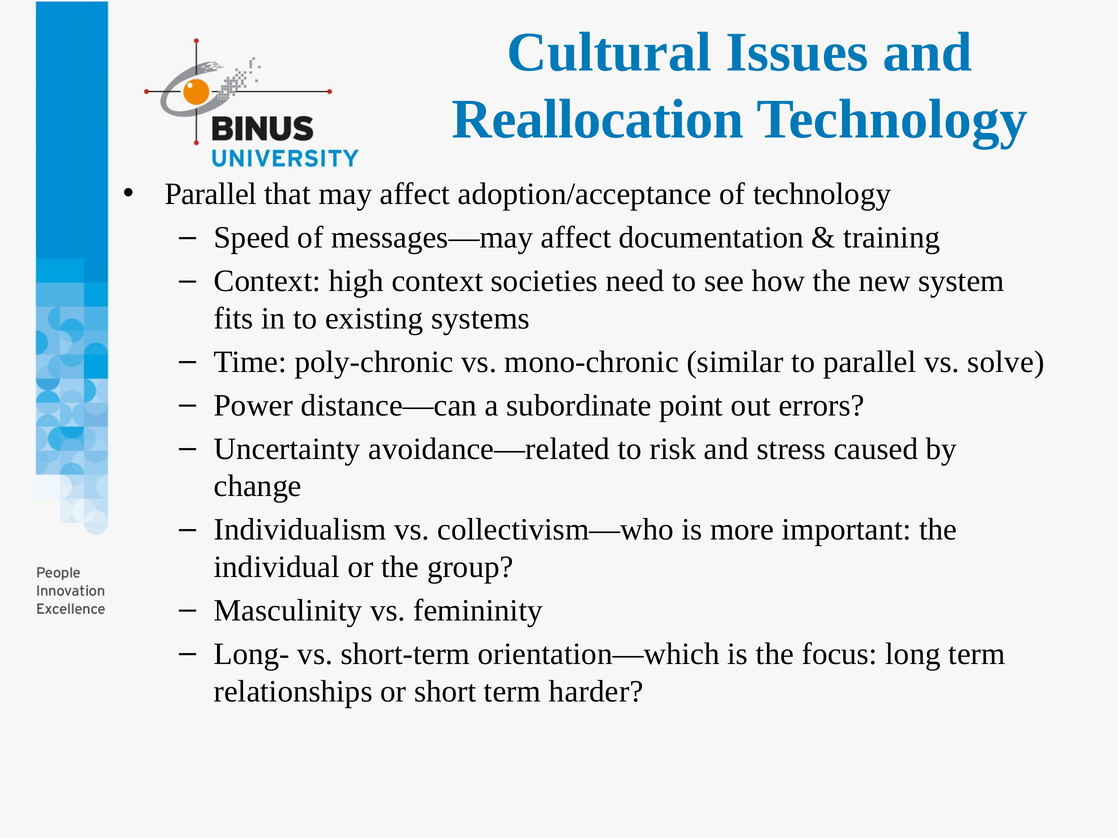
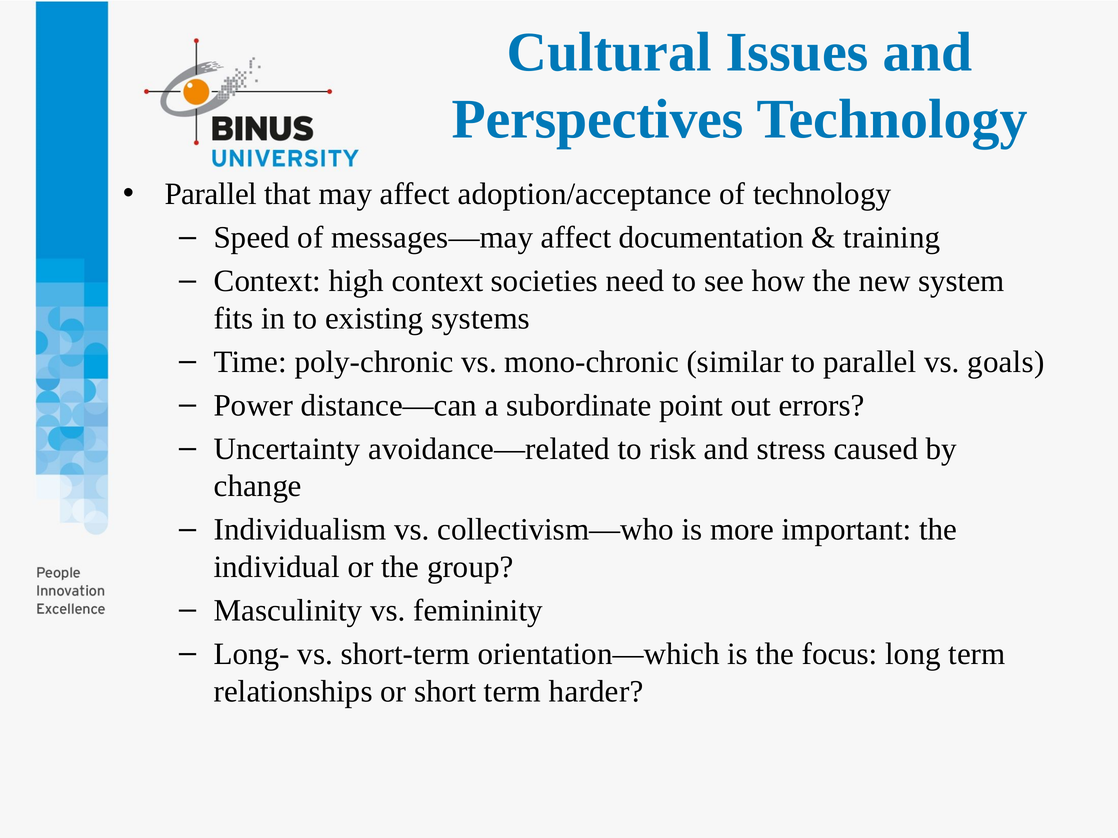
Reallocation: Reallocation -> Perspectives (598, 119)
solve: solve -> goals (1006, 362)
